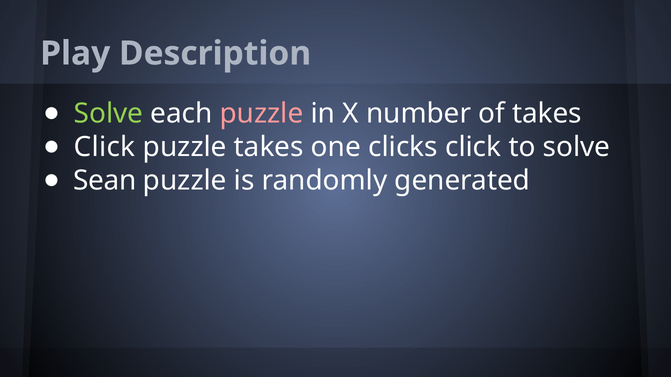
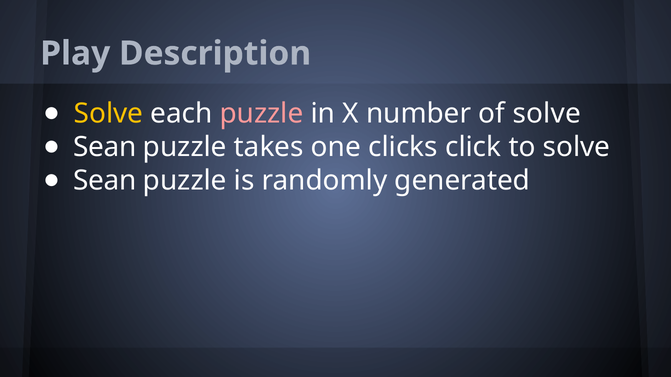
Solve colour: light green -> yellow (109, 114)
of takes: takes -> solve (547, 114)
Click: Click -> Sean (105, 147)
